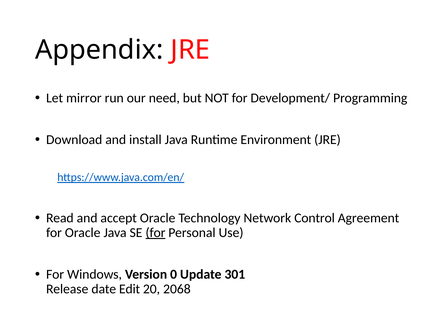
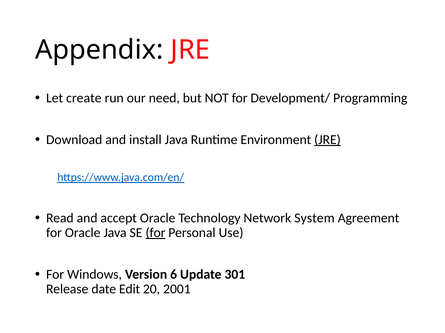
mirror: mirror -> create (84, 98)
JRE underline: none -> present (327, 140)
Control: Control -> System (314, 219)
0: 0 -> 6 (174, 275)
2068: 2068 -> 2001 (177, 290)
